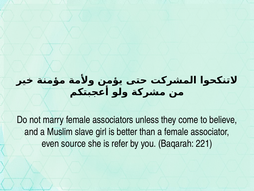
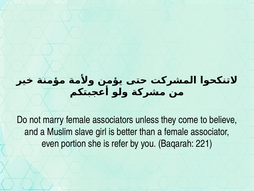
source: source -> portion (74, 143)
